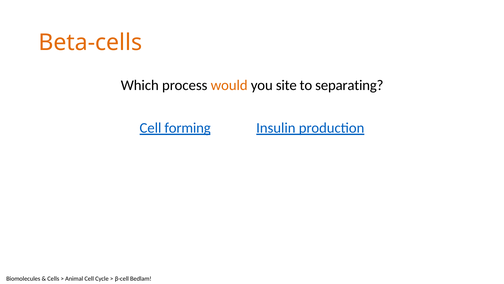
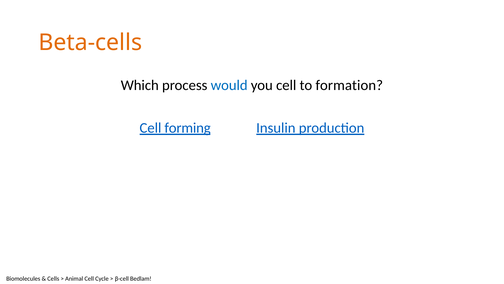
would colour: orange -> blue (229, 85)
you site: site -> cell (286, 85)
separating: separating -> formation (349, 85)
